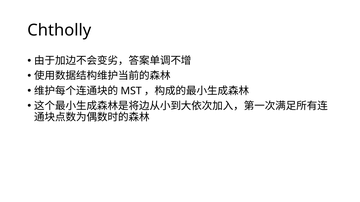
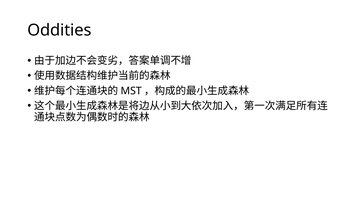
Chtholly: Chtholly -> Oddities (59, 30)
